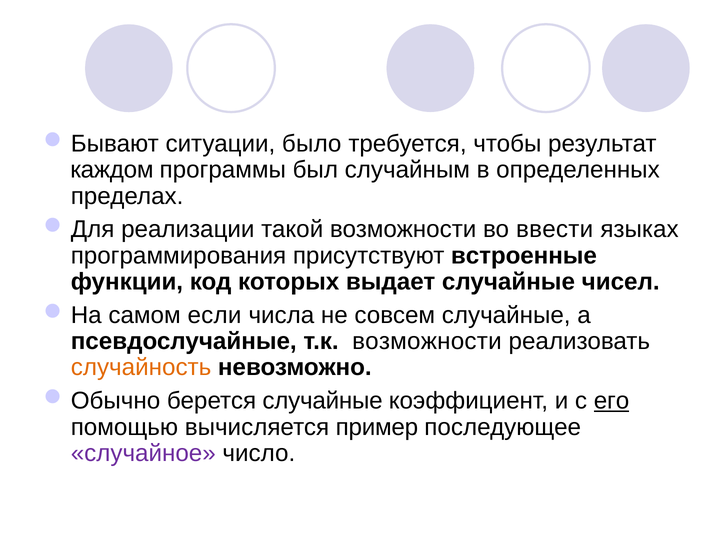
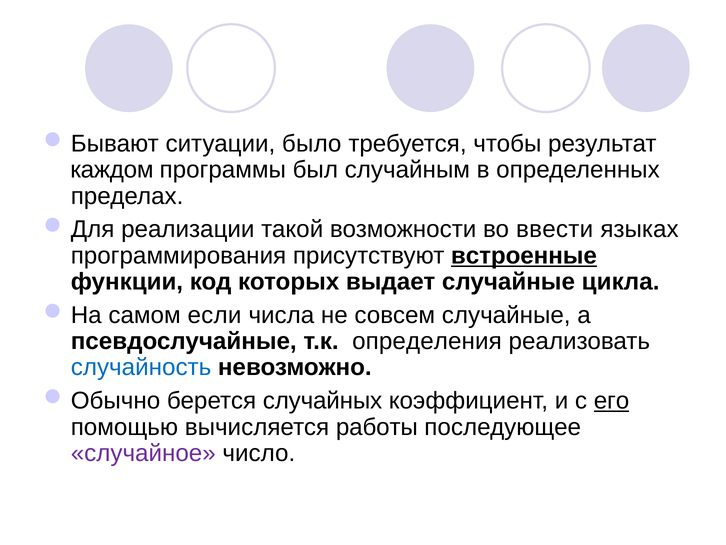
встроенные underline: none -> present (524, 255)
чисел: чисел -> цикла (621, 281)
т.к возможности: возможности -> определения (427, 341)
случайность colour: orange -> blue (141, 367)
берется случайные: случайные -> случайных (323, 401)
пример: пример -> работы (377, 427)
